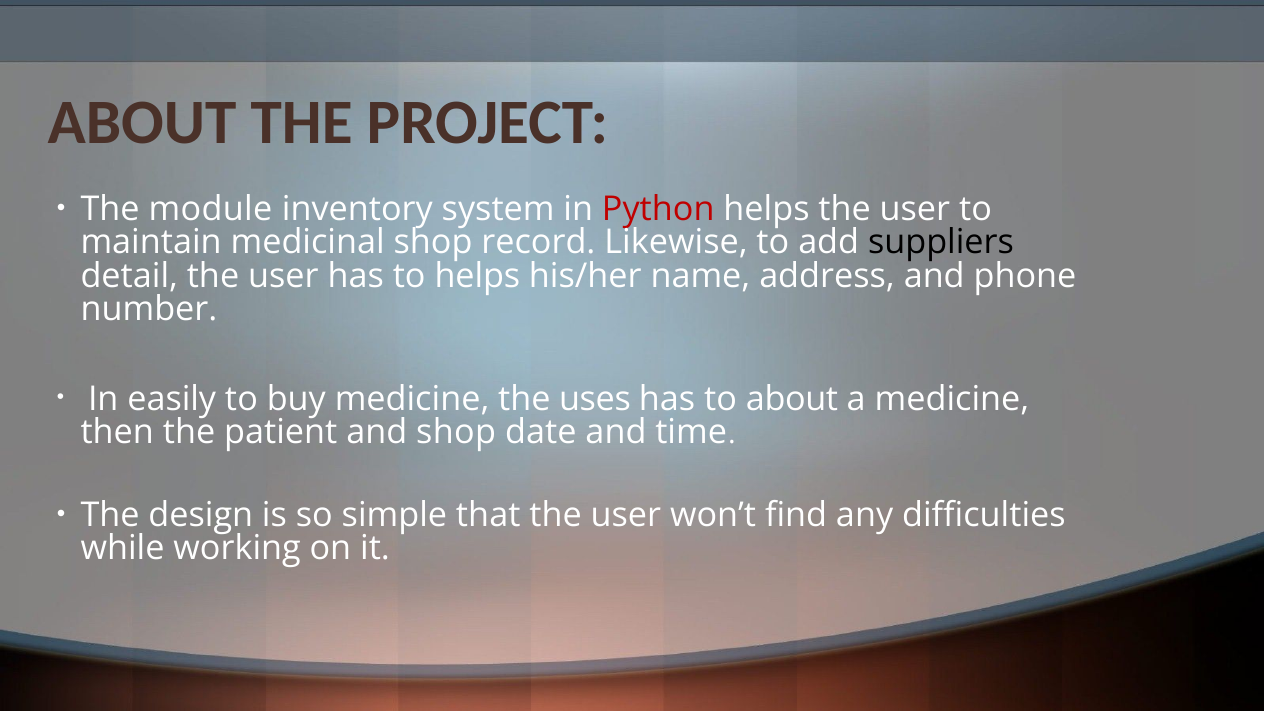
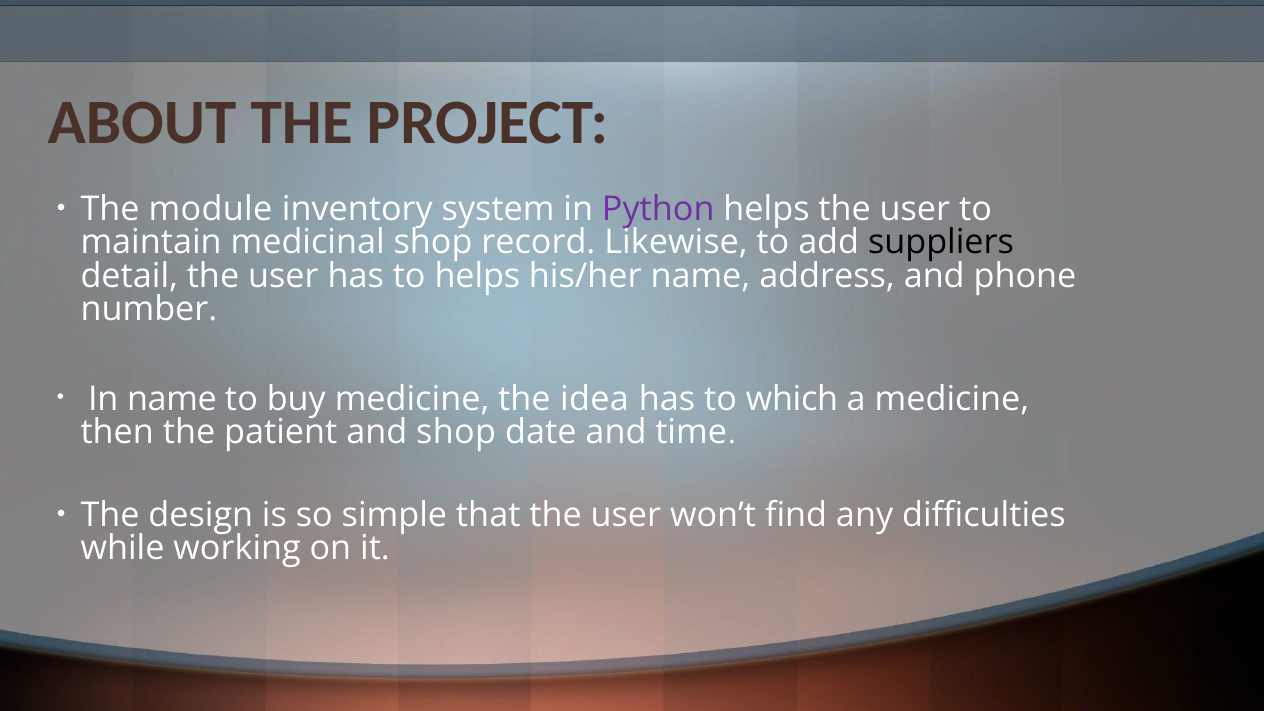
Python colour: red -> purple (658, 209)
In easily: easily -> name (172, 399)
uses: uses -> idea (595, 399)
to about: about -> which (792, 399)
